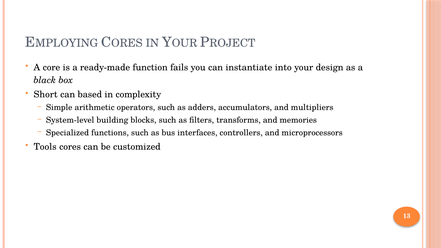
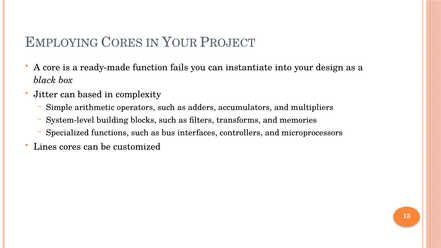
Short: Short -> Jitter (46, 95)
Tools: Tools -> Lines (45, 147)
